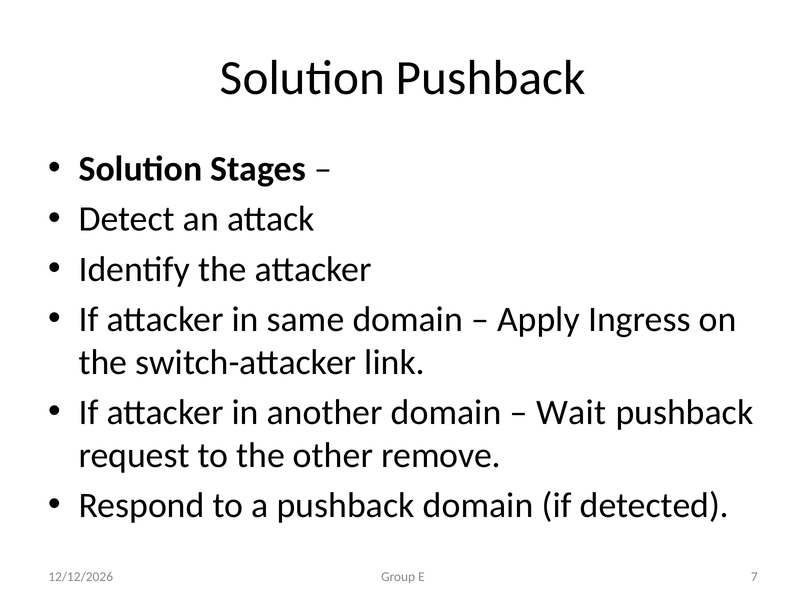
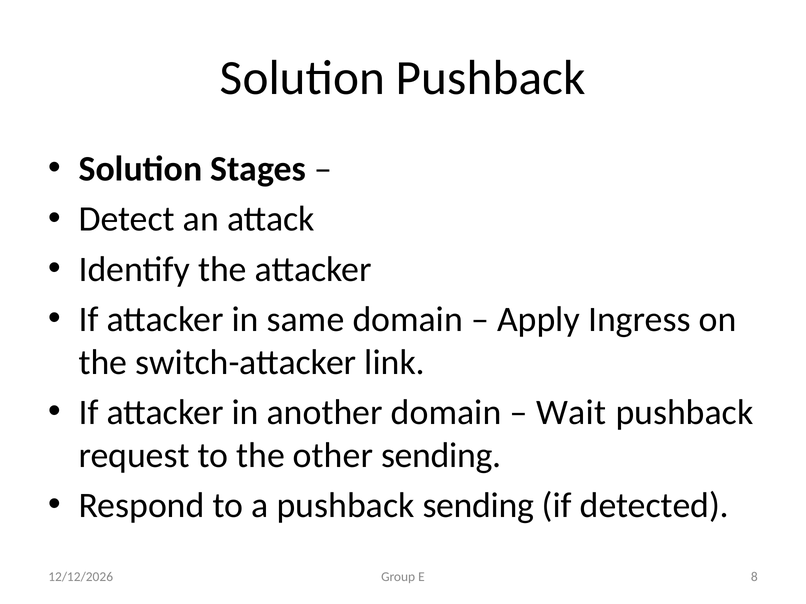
other remove: remove -> sending (441, 456)
pushback domain: domain -> sending (478, 506)
7: 7 -> 8 (754, 577)
